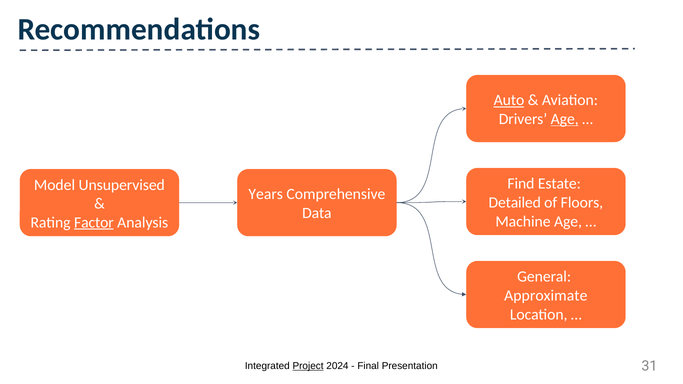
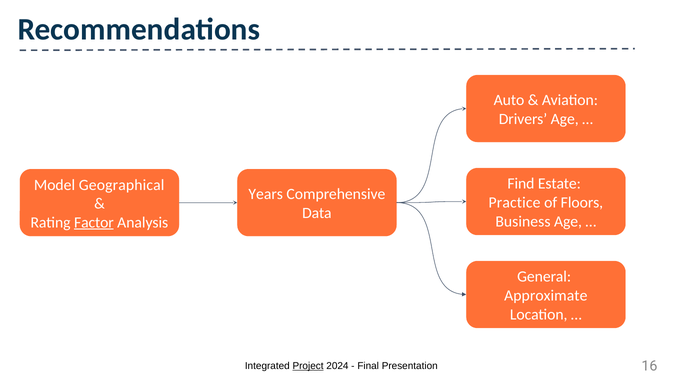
Auto underline: present -> none (509, 100)
Age underline: present -> none (565, 119)
Unsupervised: Unsupervised -> Geographical (122, 185)
Detailed: Detailed -> Practice (515, 203)
Machine: Machine -> Business (523, 221)
31: 31 -> 16 (649, 366)
